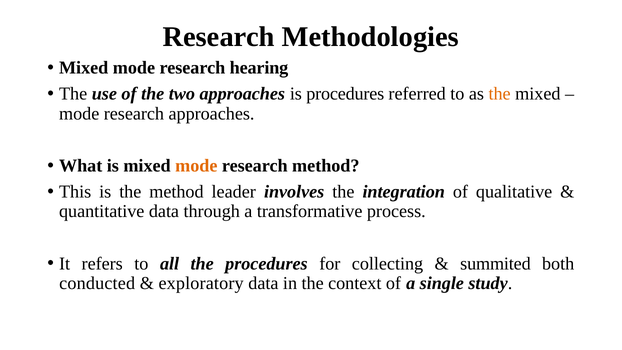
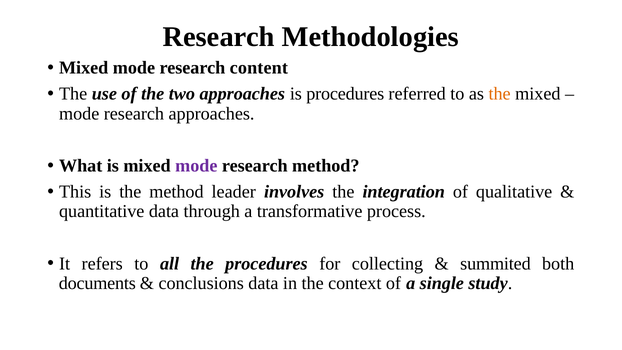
hearing: hearing -> content (259, 68)
mode colour: orange -> purple (196, 166)
conducted: conducted -> documents (97, 283)
exploratory: exploratory -> conclusions (201, 283)
